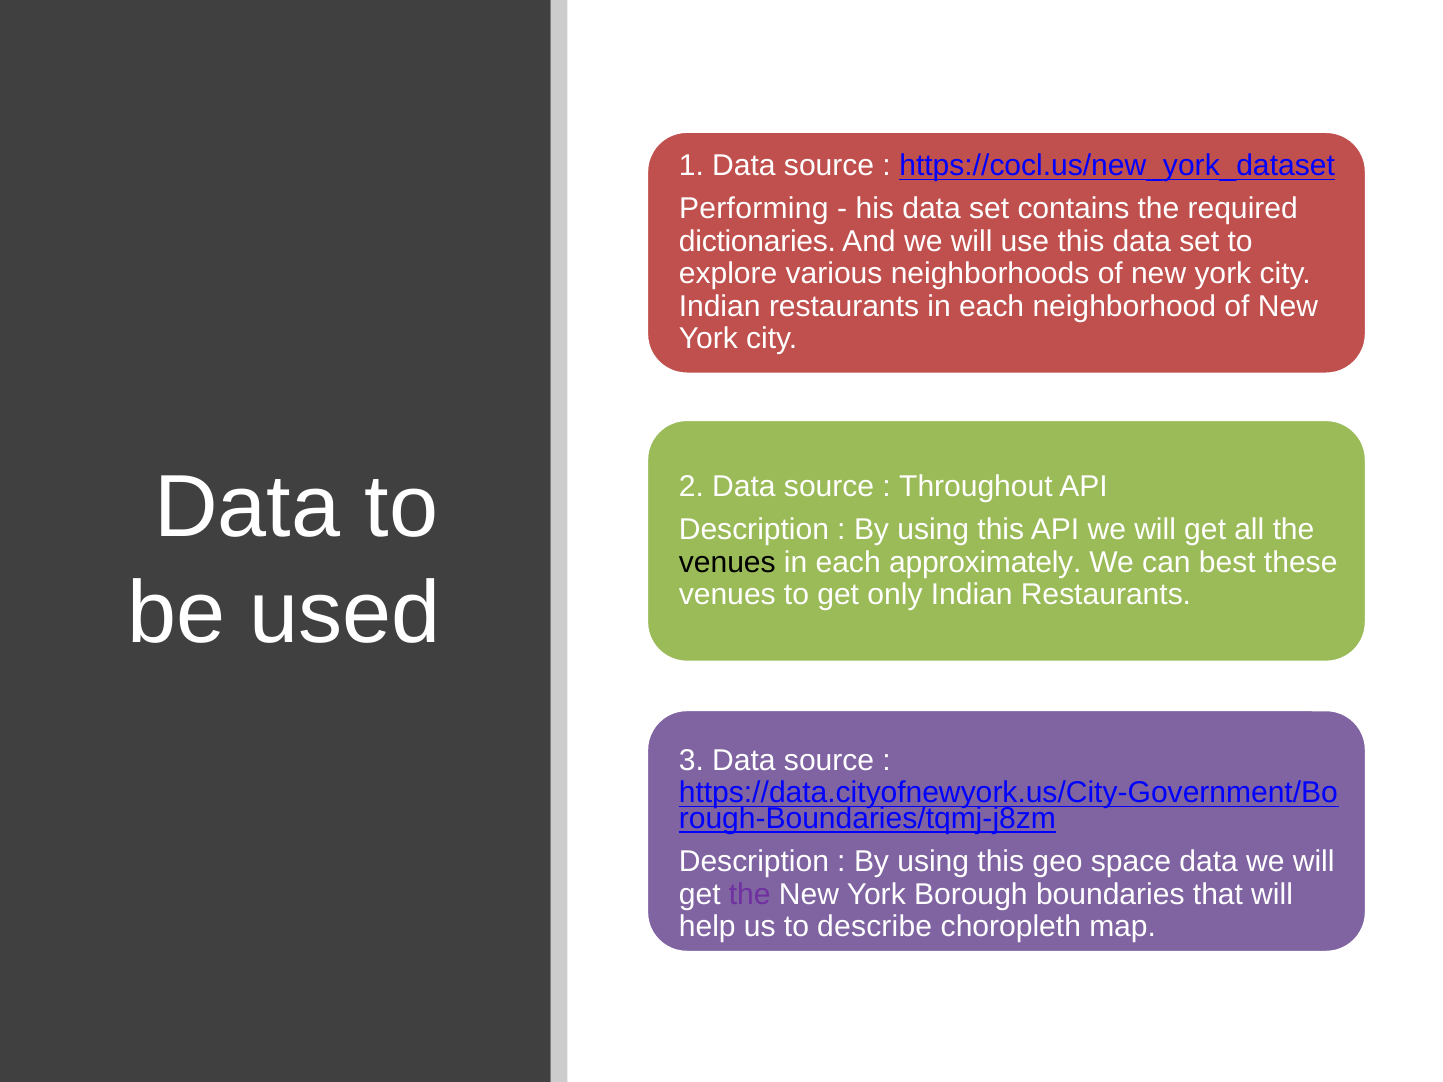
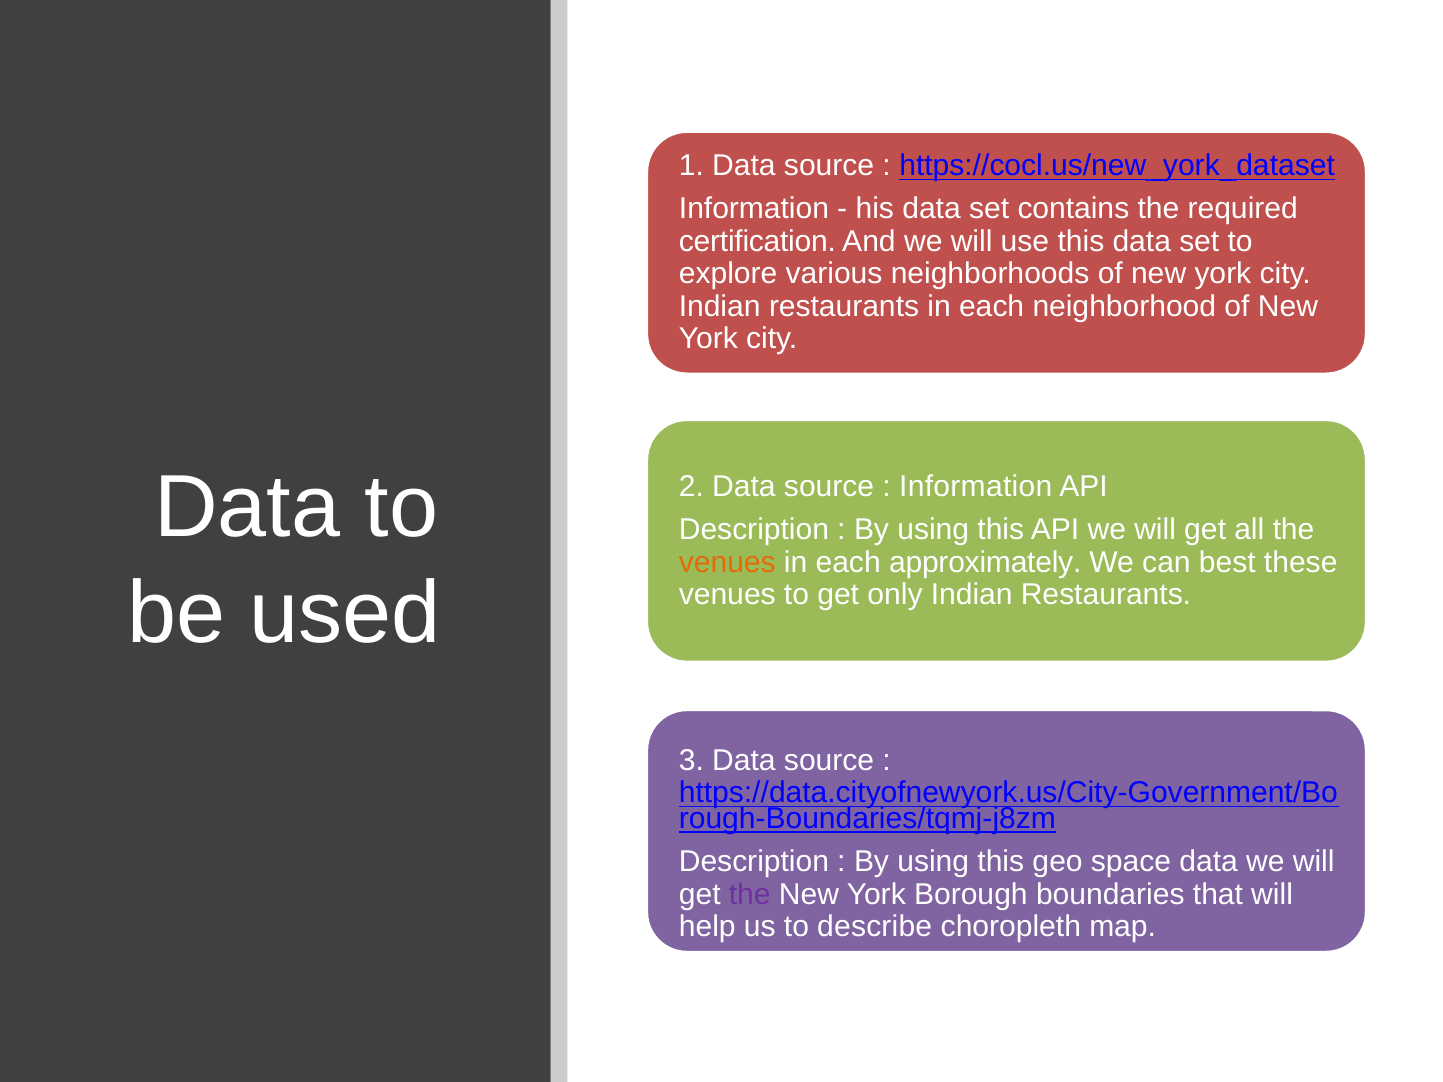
Performing: Performing -> Information (754, 209)
dictionaries: dictionaries -> certification (757, 242)
Throughout: Throughout -> Information (976, 487)
venues colour: black -> orange (727, 562)
